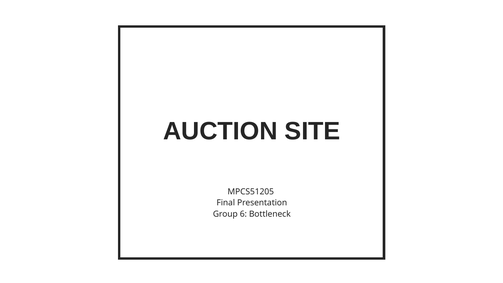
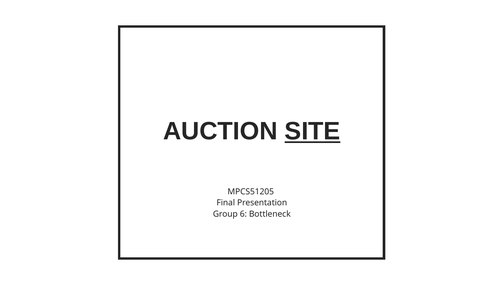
SITE underline: none -> present (312, 131)
